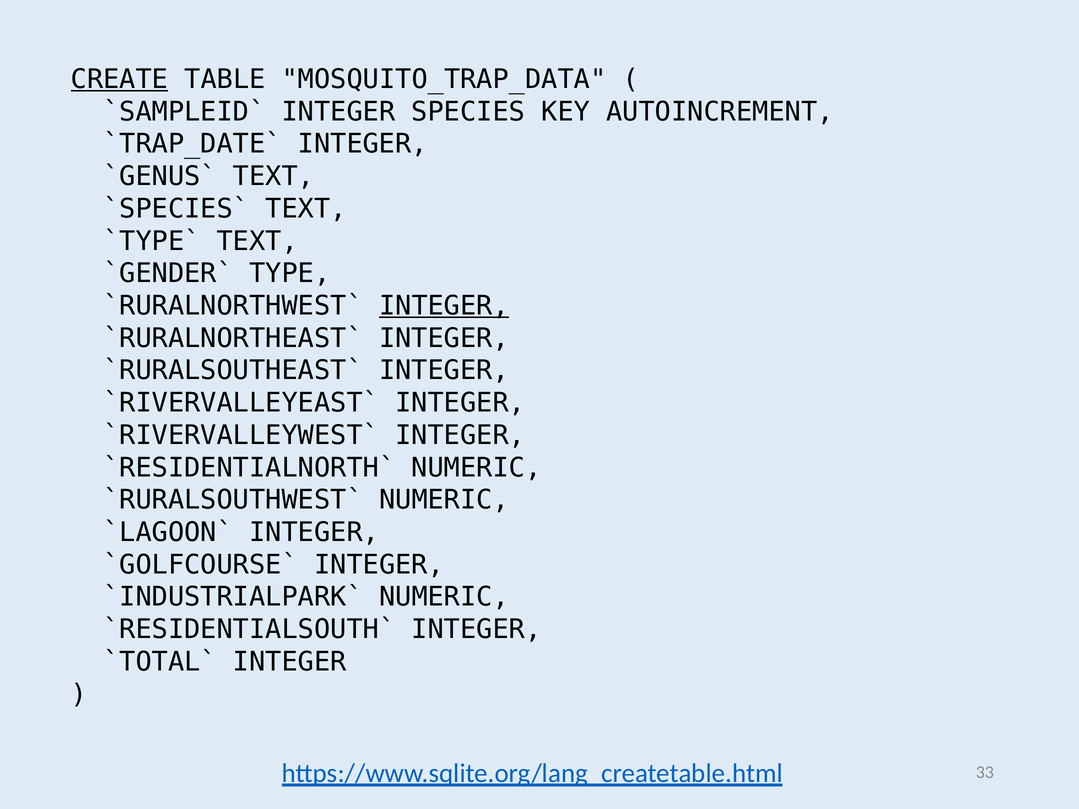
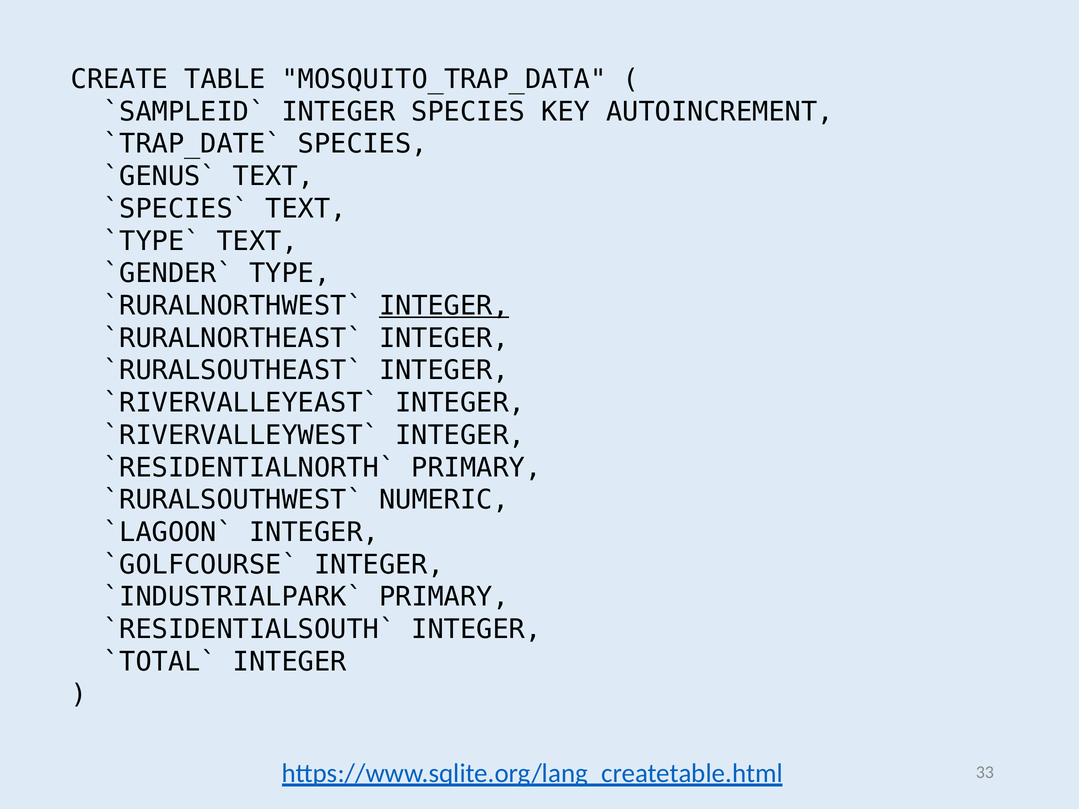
CREATE underline: present -> none (119, 79)
INTEGER: INTEGER -> SPECIES (363, 144)
NUMERIC: NUMERIC -> PRIMARY (476, 468)
NUMERIC: NUMERIC -> PRIMARY (444, 597)
